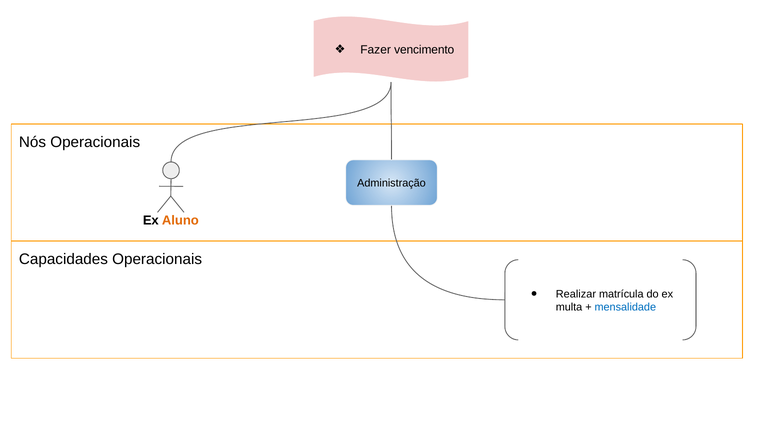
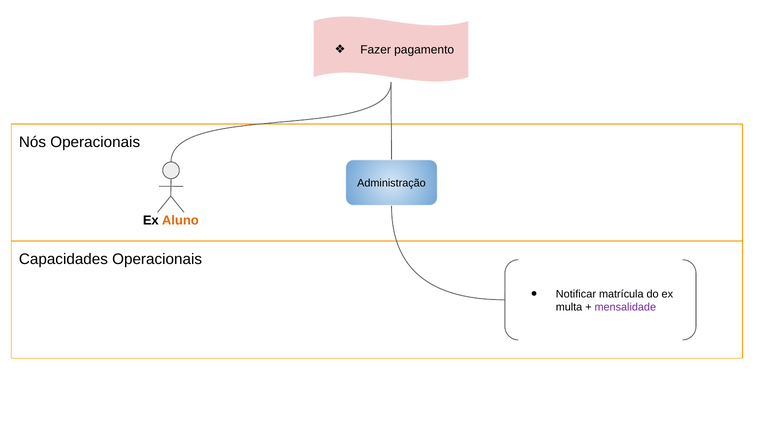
vencimento: vencimento -> pagamento (424, 50)
Realizar: Realizar -> Notificar (576, 294)
mensalidade colour: blue -> purple (625, 307)
